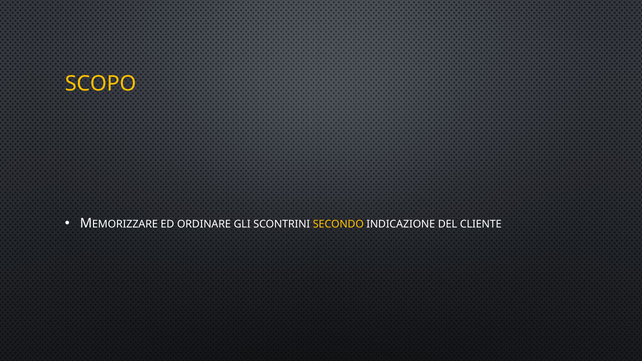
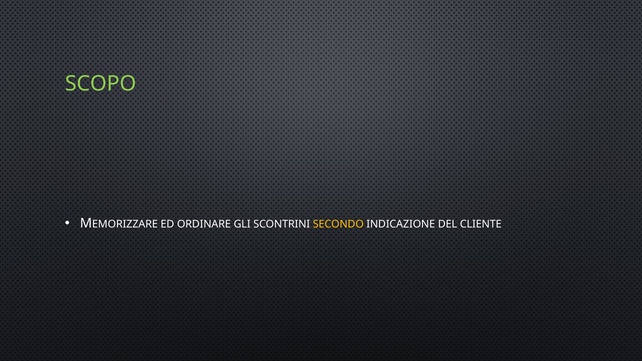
SCOPO colour: yellow -> light green (101, 84)
